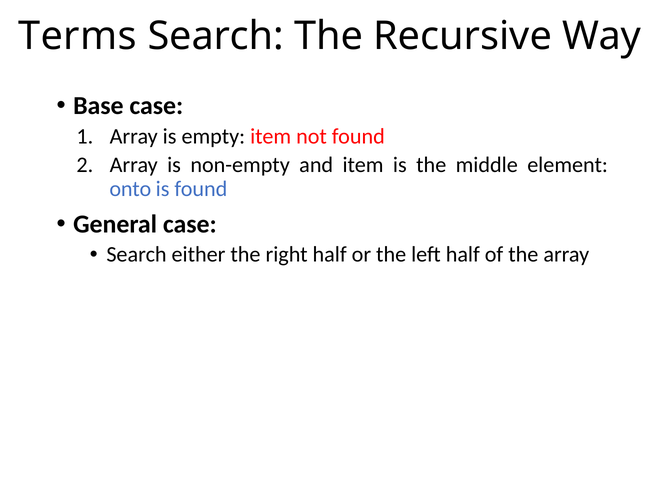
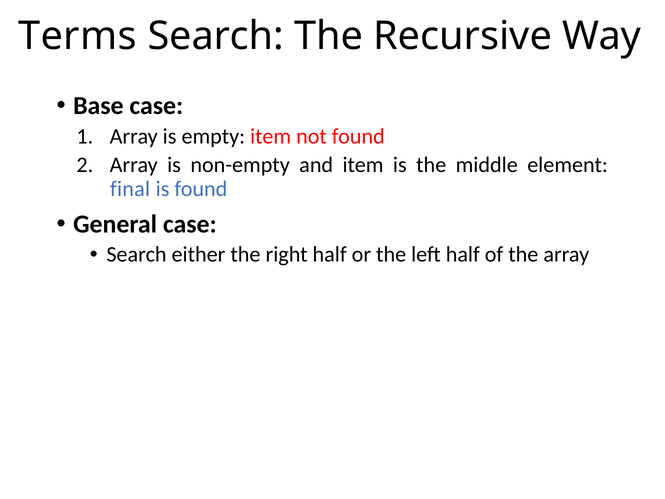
onto: onto -> final (130, 189)
